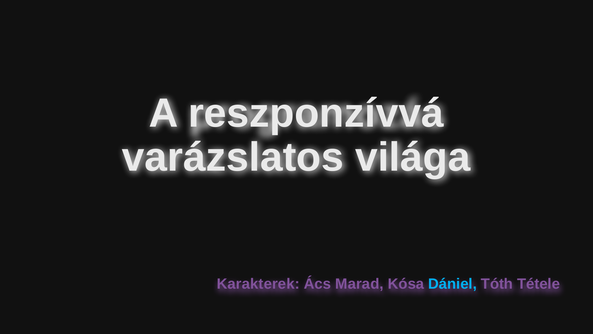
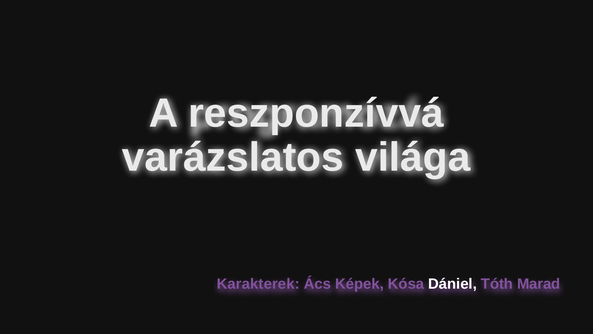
Marad: Marad -> Képek (359, 284)
Dániel colour: light blue -> white (453, 284)
Tétele: Tétele -> Marad (539, 284)
